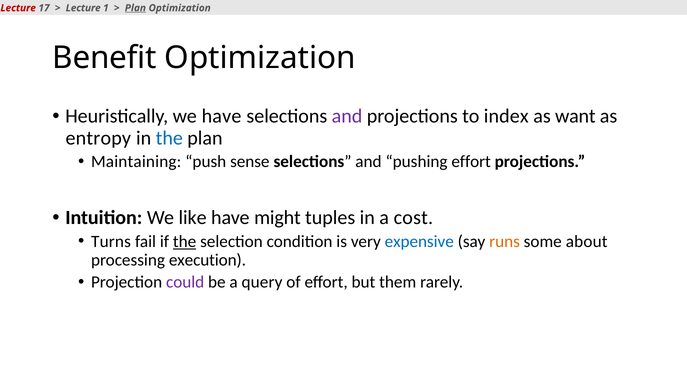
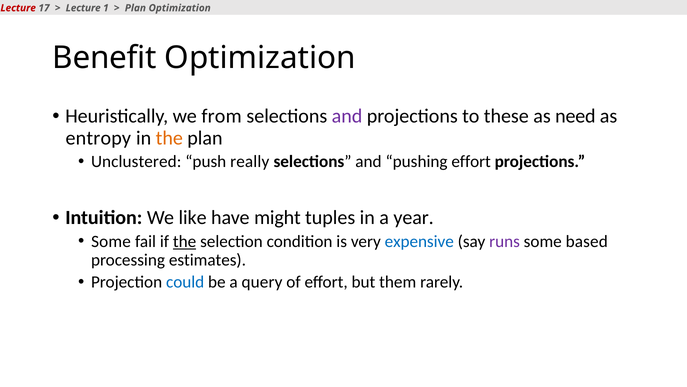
Plan underline: present -> none (135, 8)
we have: have -> from (222, 116)
index: index -> these (506, 116)
want: want -> need (575, 116)
the colour: blue -> orange (169, 138)
Maintaining: Maintaining -> Unclustered (136, 161)
sense: sense -> really (250, 161)
cost: cost -> year (414, 217)
Turns: Turns -> Some (111, 241)
runs colour: orange -> purple (505, 241)
about: about -> based (587, 241)
execution: execution -> estimates (207, 260)
could colour: purple -> blue (185, 282)
